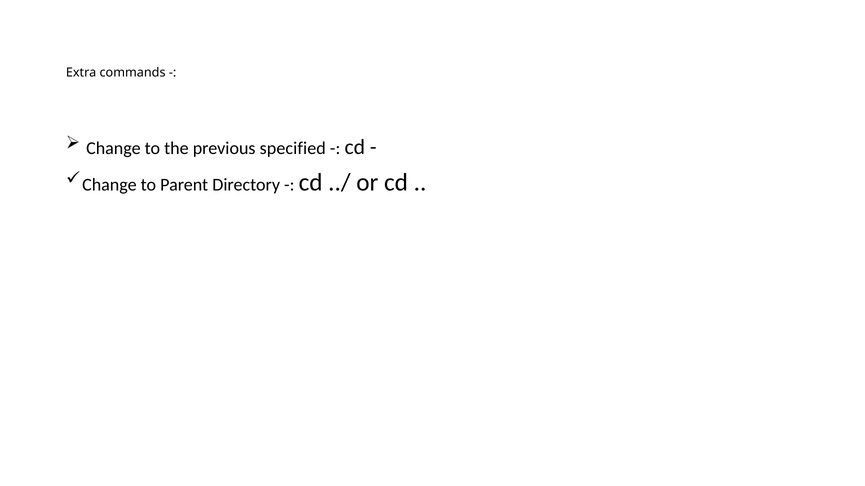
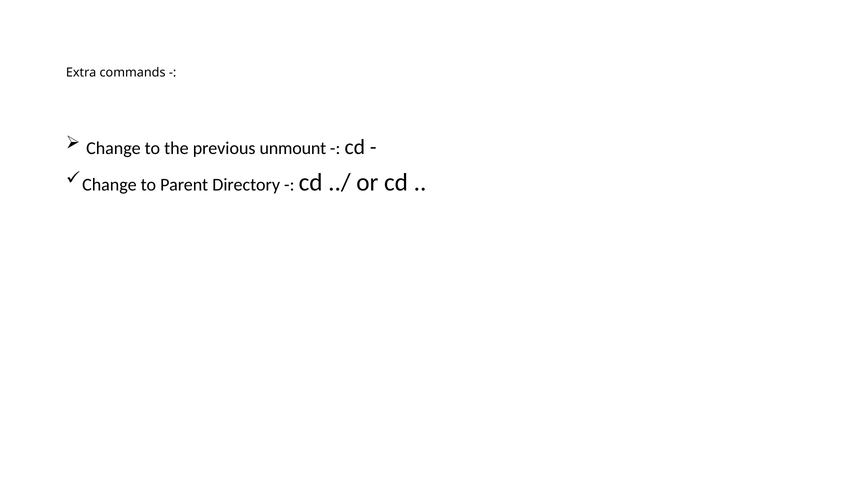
specified: specified -> unmount (293, 149)
